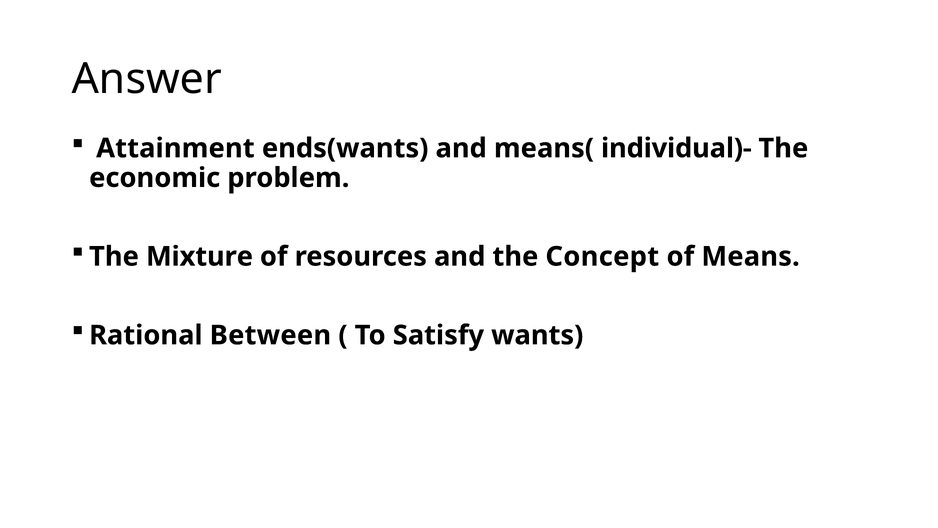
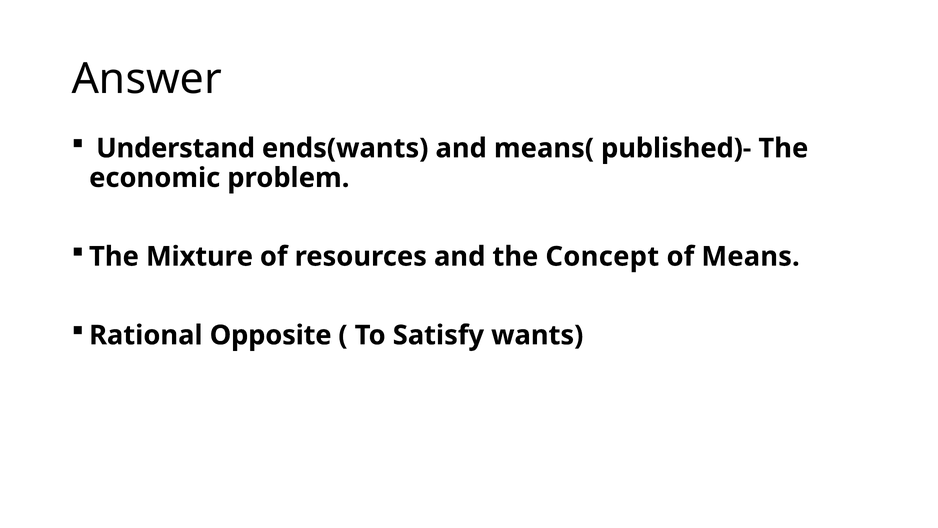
Attainment: Attainment -> Understand (176, 148)
individual)-: individual)- -> published)- (676, 148)
Between: Between -> Opposite (271, 335)
